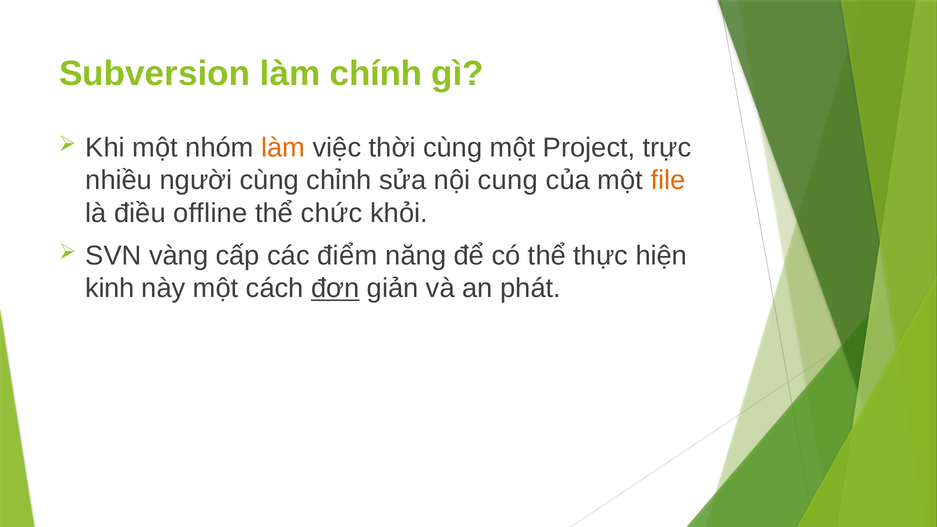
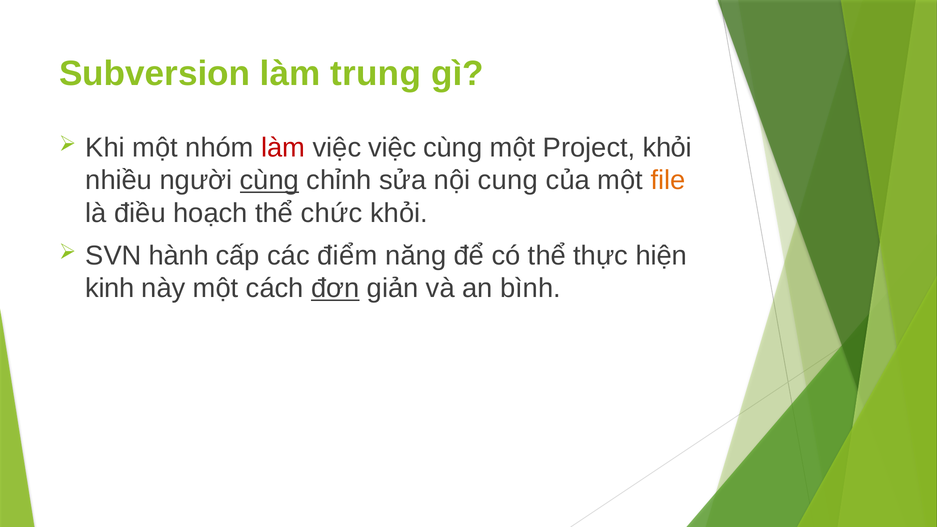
chính: chính -> trung (376, 74)
làm colour: orange -> red (283, 148)
việc thời: thời -> việc (392, 148)
Project trực: trực -> khỏi (667, 148)
cùng underline: none -> present (269, 180)
offline: offline -> hoạch (210, 213)
vàng: vàng -> hành (179, 256)
phát: phát -> bình (531, 288)
